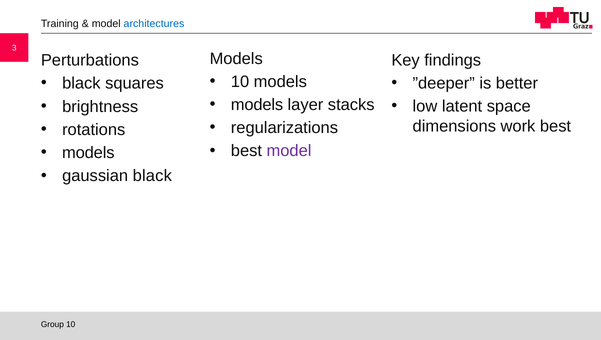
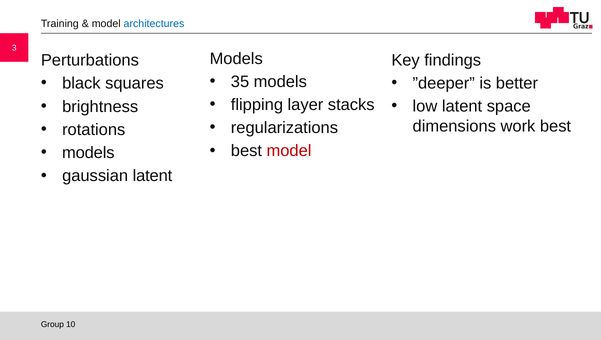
10: 10 -> 35 (240, 82)
models: models -> flipping (257, 105)
model colour: purple -> red (289, 151)
gaussian black: black -> latent (152, 176)
